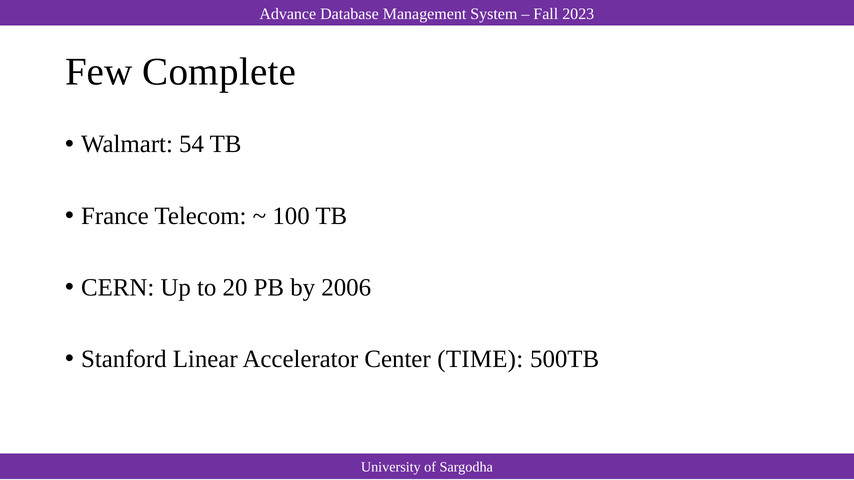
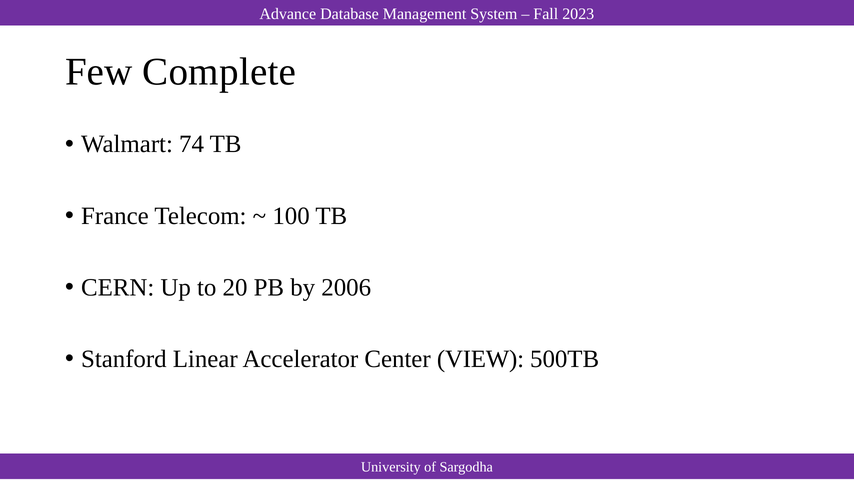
54: 54 -> 74 (192, 144)
TIME: TIME -> VIEW (481, 359)
